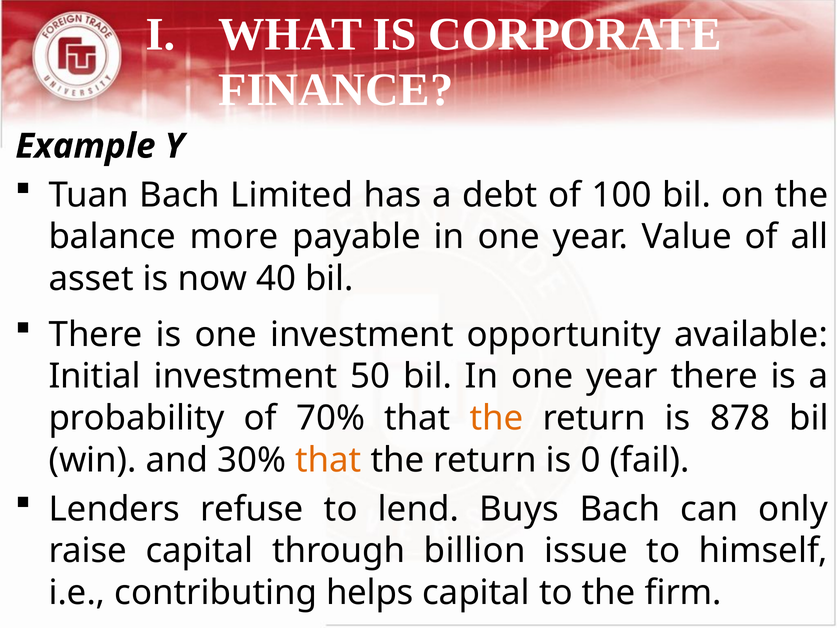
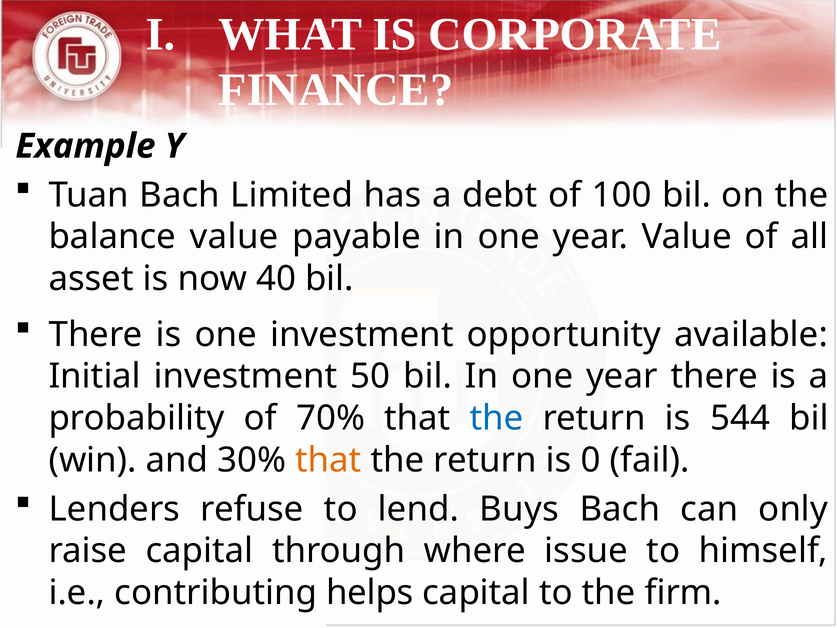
balance more: more -> value (234, 237)
the colour: orange -> blue (496, 418)
878: 878 -> 544 (740, 418)
billion: billion -> where (475, 551)
